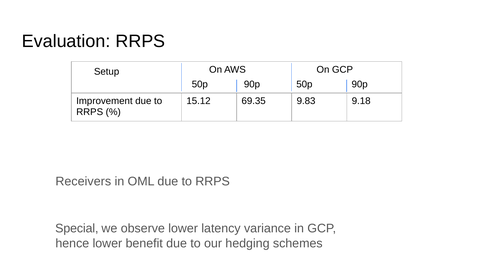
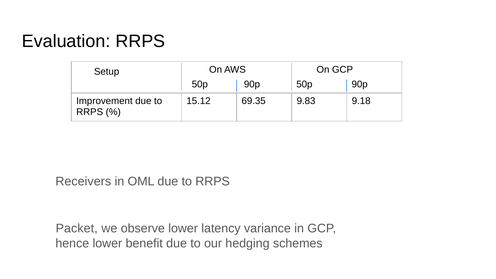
Special: Special -> Packet (77, 229)
